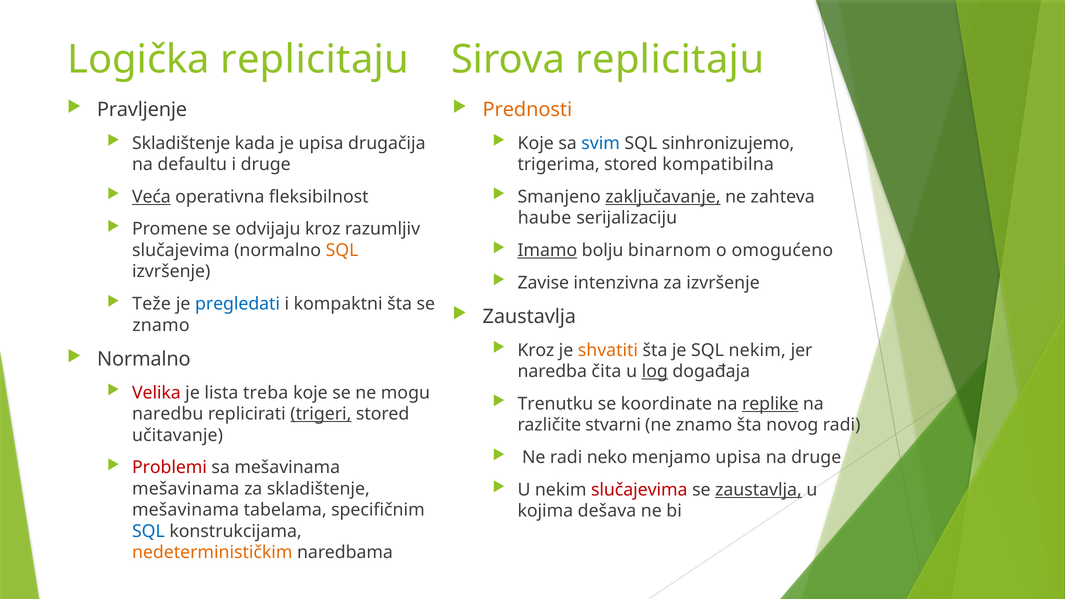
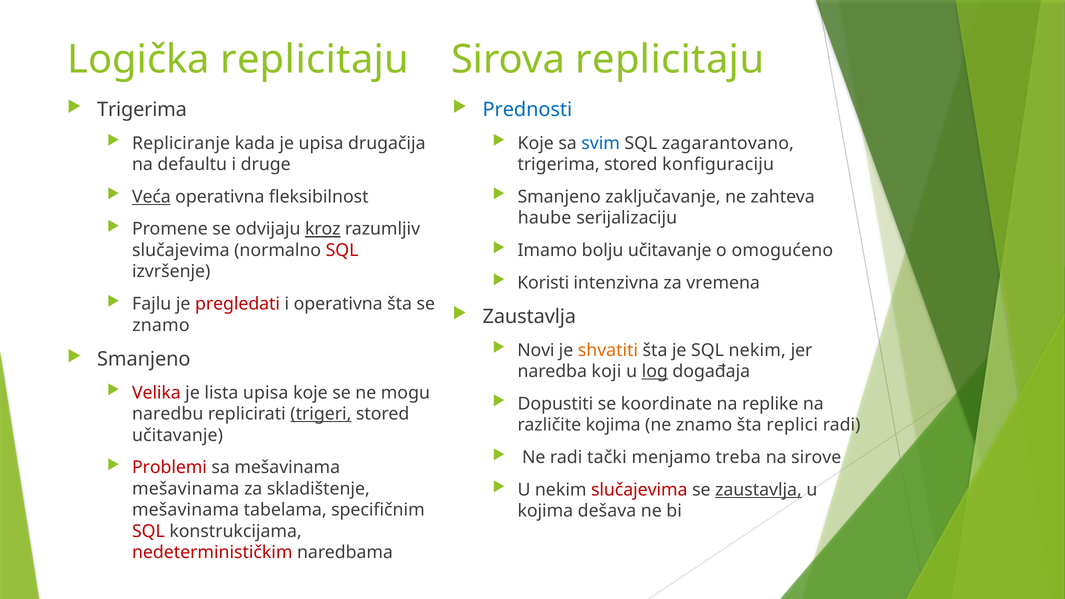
Pravljenje: Pravljenje -> Trigerima (142, 110)
Prednosti colour: orange -> blue (527, 110)
Skladištenje: Skladištenje -> Repliciranje (181, 143)
sinhronizujemo: sinhronizujemo -> zagarantovano (728, 143)
kompatibilna: kompatibilna -> konfiguraciju (718, 164)
zaključavanje underline: present -> none (663, 197)
kroz underline: none -> present (323, 229)
Imamo underline: present -> none (547, 250)
bolju binarnom: binarnom -> učitavanje (670, 250)
SQL colour: orange -> red (342, 250)
Zavise: Zavise -> Koristi (543, 283)
za izvršenje: izvršenje -> vremena (723, 283)
Teže: Teže -> Fajlu (152, 304)
pregledati colour: blue -> red (238, 304)
i kompaktni: kompaktni -> operativna (338, 304)
Kroz: Kroz -> Novi (536, 350)
Normalno: Normalno -> Smanjeno (144, 359)
čita: čita -> koji (606, 371)
lista treba: treba -> upisa (266, 393)
Trenutku: Trenutku -> Dopustiti (555, 404)
replike underline: present -> none (770, 404)
različite stvarni: stvarni -> kojima (613, 425)
novog: novog -> replici (792, 425)
neko: neko -> tački (607, 457)
menjamo upisa: upisa -> treba (738, 457)
na druge: druge -> sirove (816, 457)
SQL colour: blue -> red (148, 531)
nedeterminističkim colour: orange -> red (212, 553)
